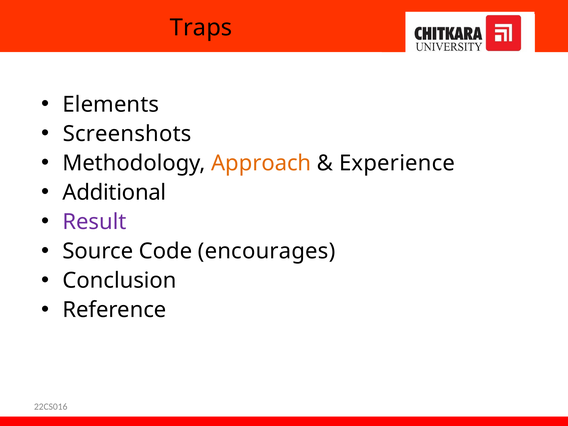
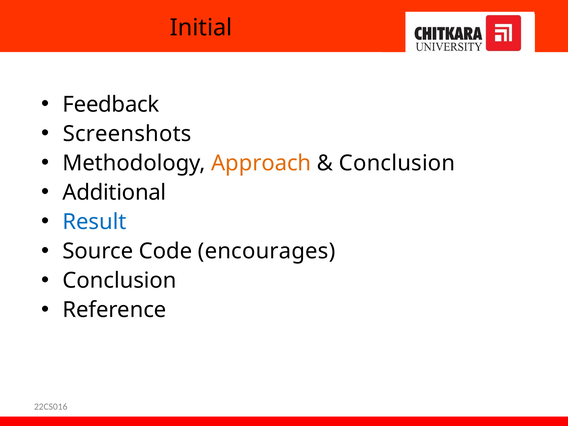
Traps: Traps -> Initial (201, 28)
Elements: Elements -> Feedback (111, 104)
Experience: Experience -> Conclusion (397, 163)
Result colour: purple -> blue (94, 222)
